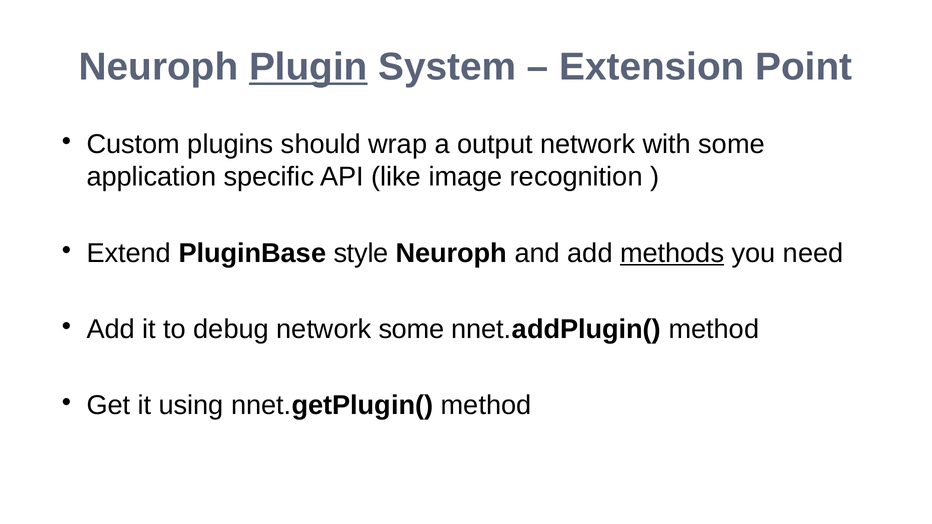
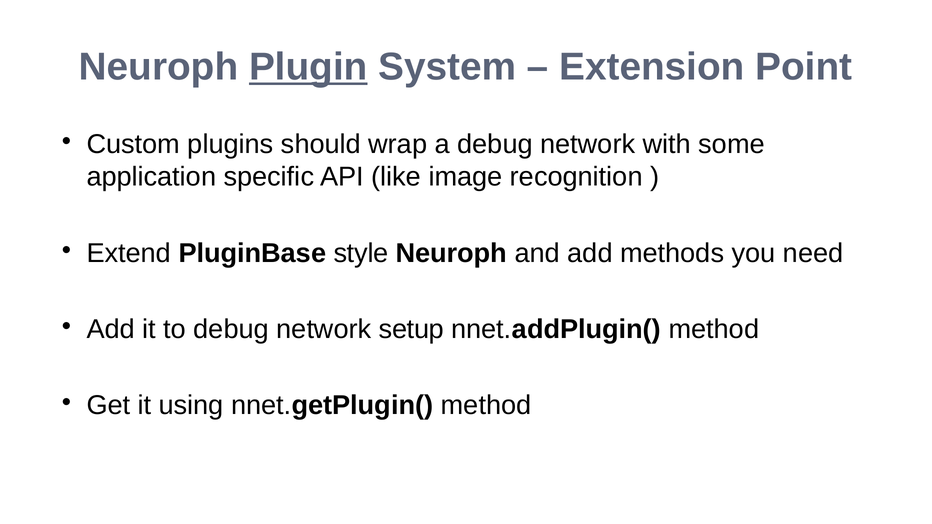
a output: output -> debug (495, 144)
methods underline: present -> none (672, 253)
network some: some -> setup (411, 329)
